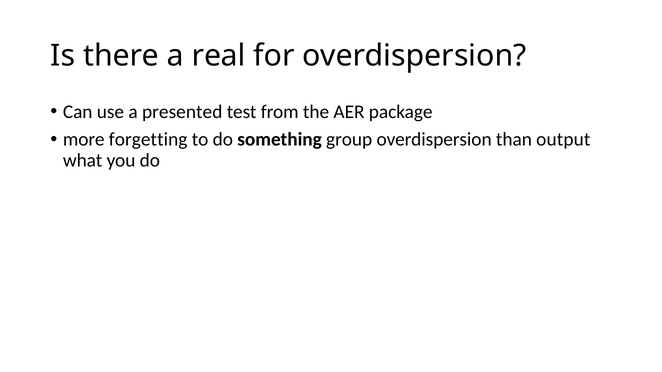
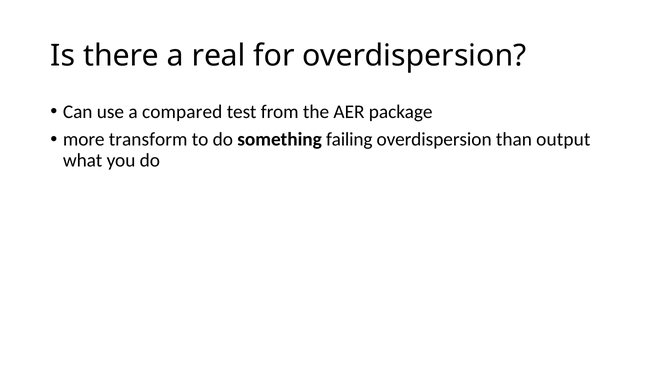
presented: presented -> compared (182, 112)
forgetting: forgetting -> transform (148, 140)
group: group -> failing (349, 140)
